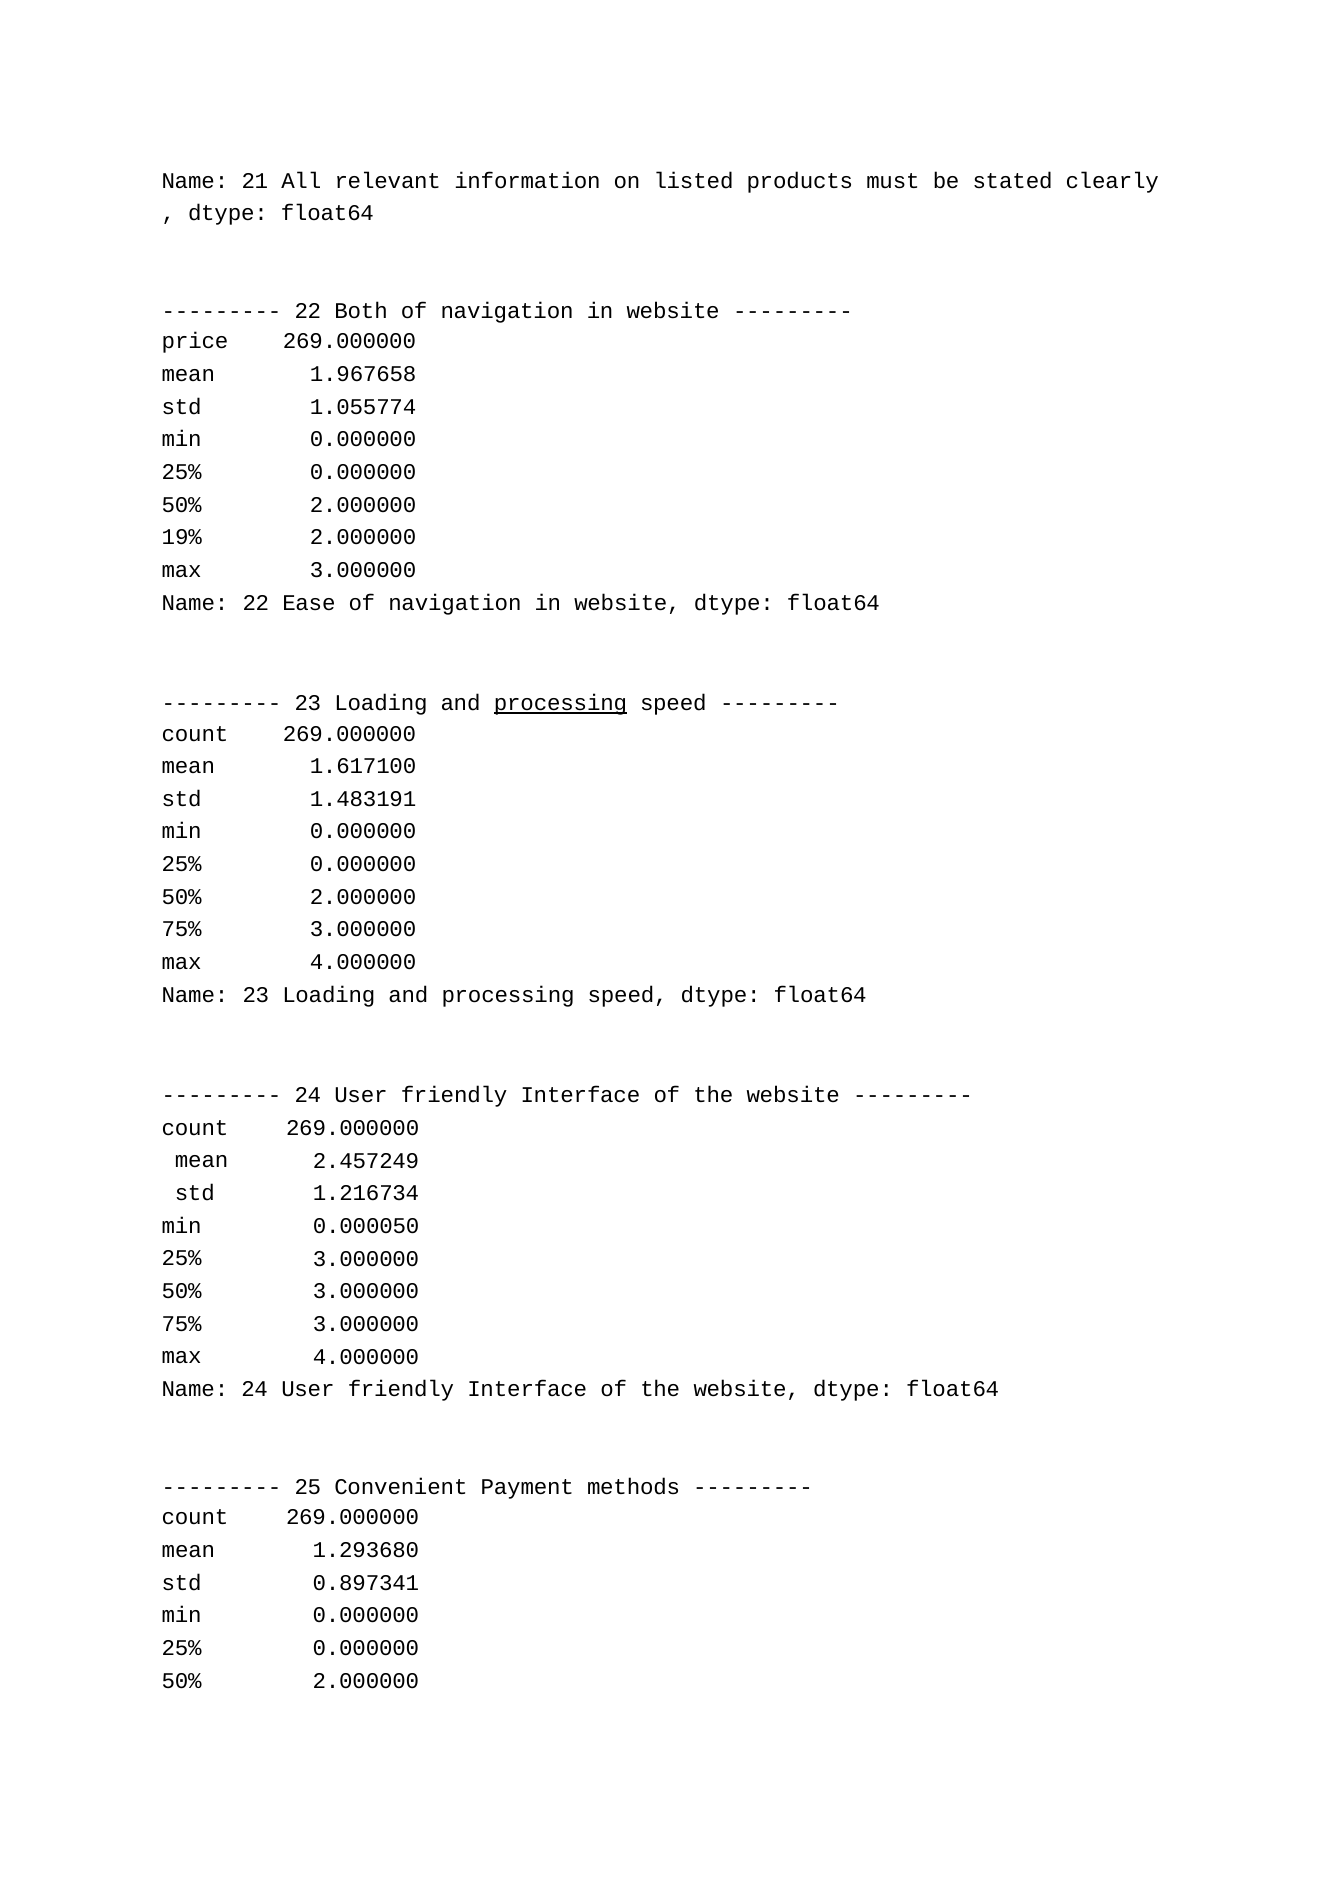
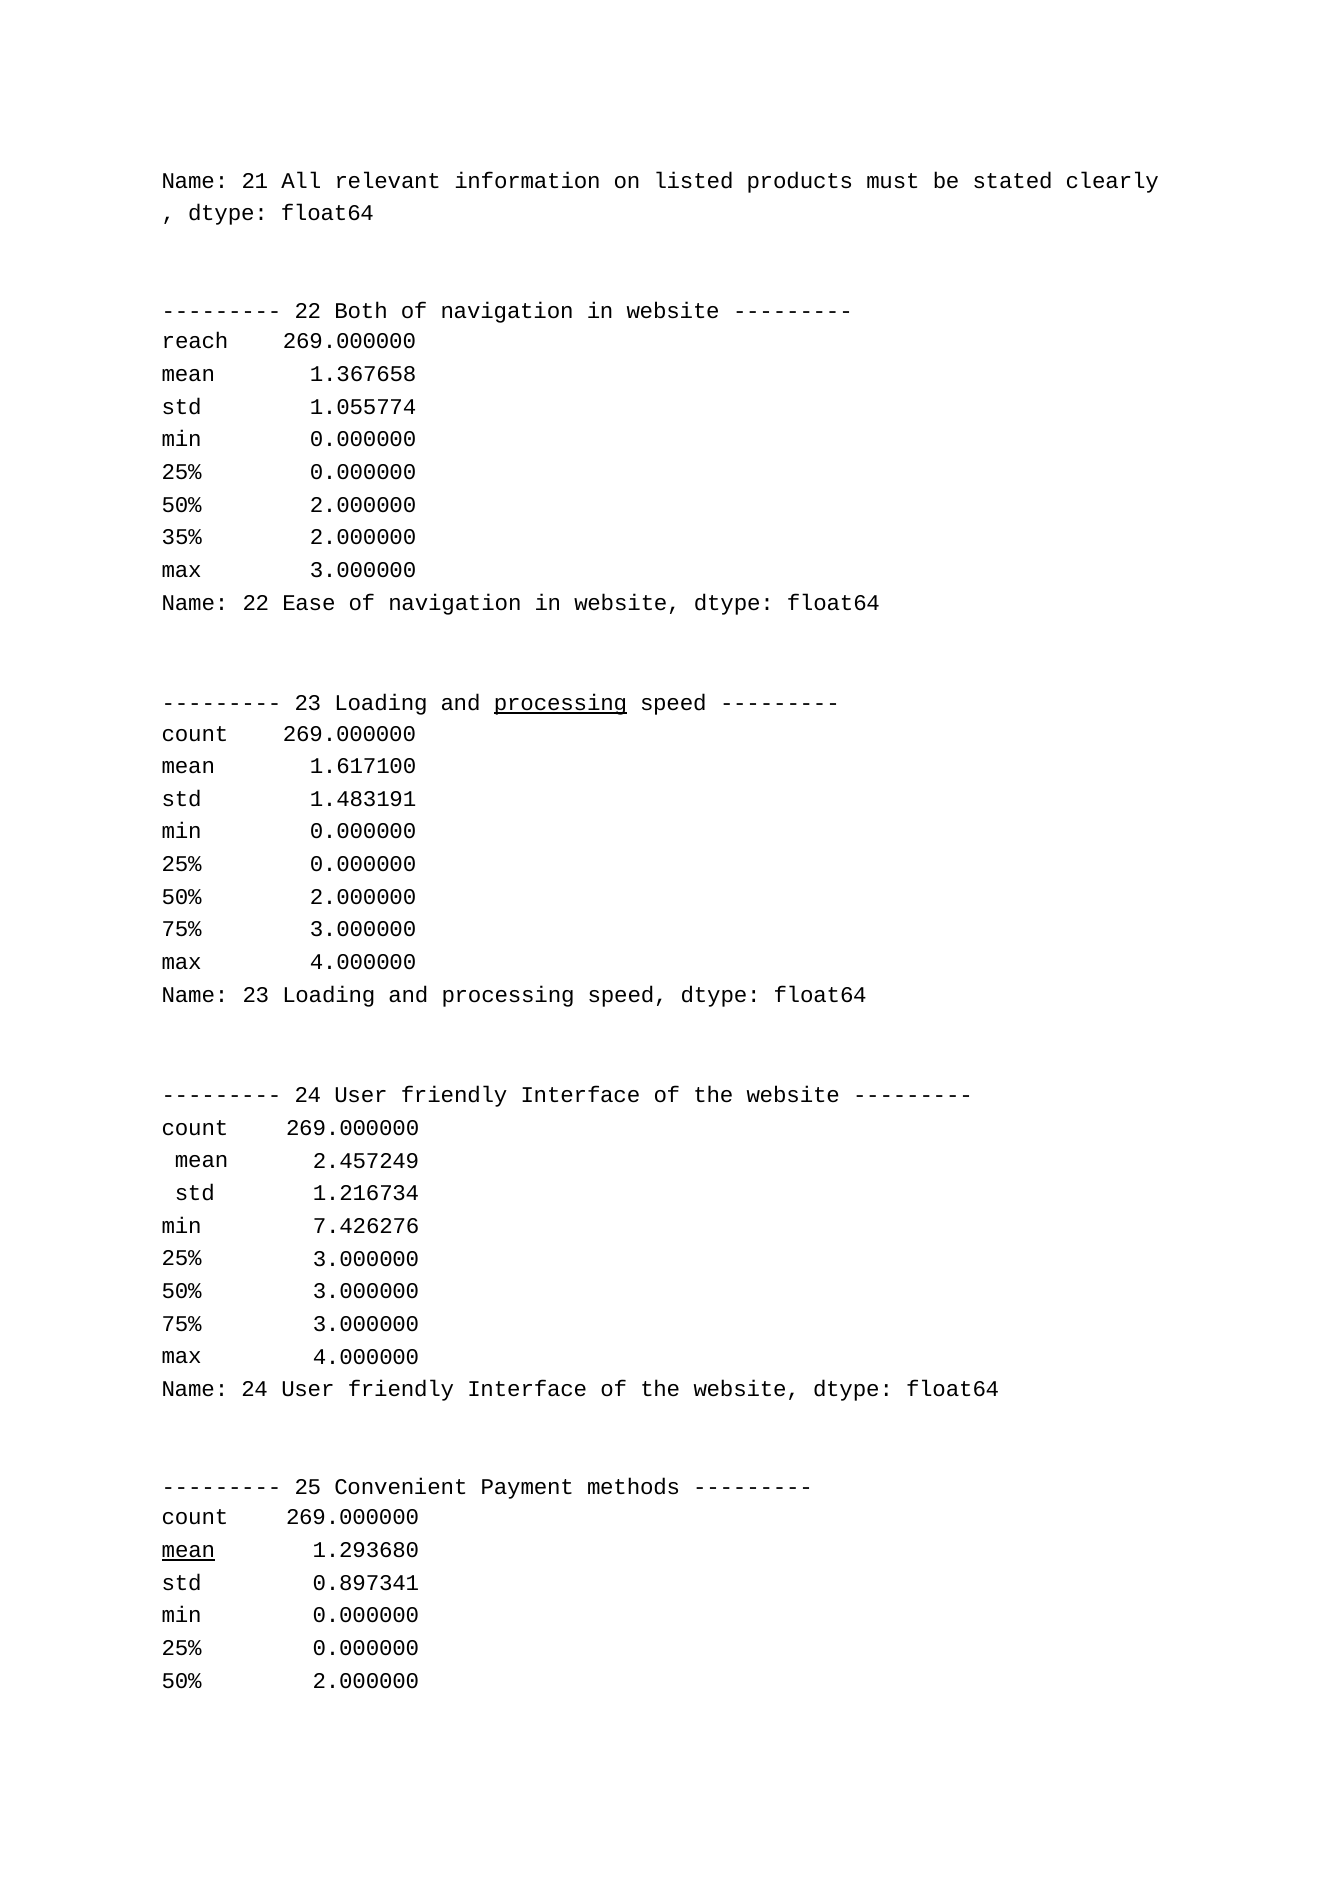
price: price -> reach (195, 342)
1.967658: 1.967658 -> 1.367658 (363, 375)
19%: 19% -> 35% (182, 538)
0.000050: 0.000050 -> 7.426276 (366, 1226)
mean underline: none -> present (188, 1551)
